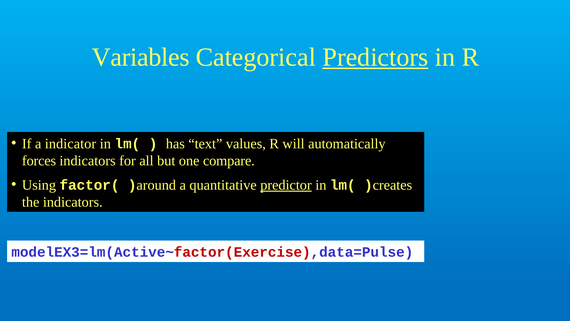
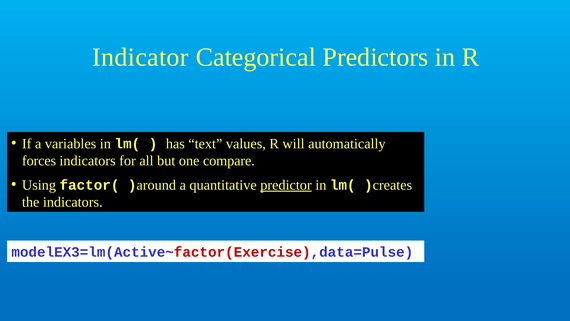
Variables: Variables -> Indicator (140, 57)
Predictors underline: present -> none (375, 57)
indicator: indicator -> variables (71, 143)
